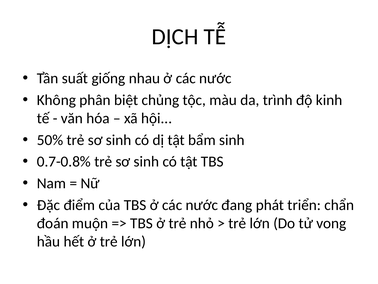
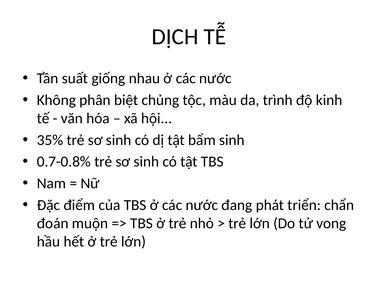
50%: 50% -> 35% (50, 140)
